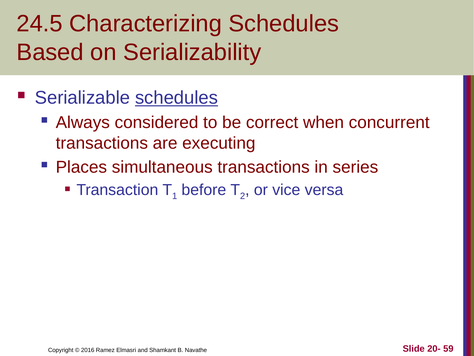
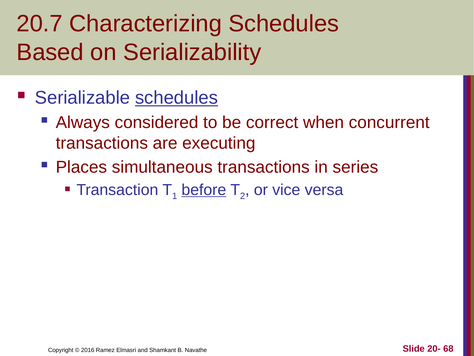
24.5: 24.5 -> 20.7 (40, 24)
before underline: none -> present (204, 190)
59: 59 -> 68 (448, 348)
